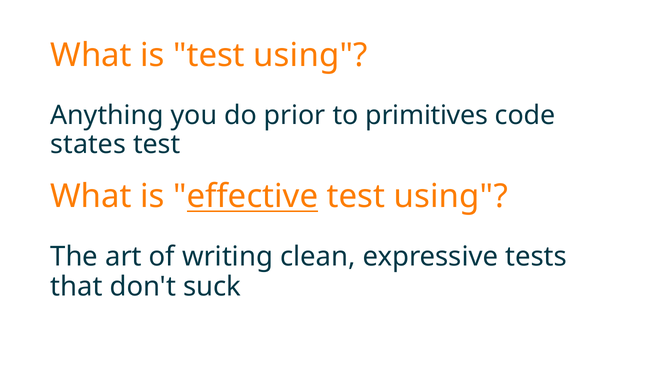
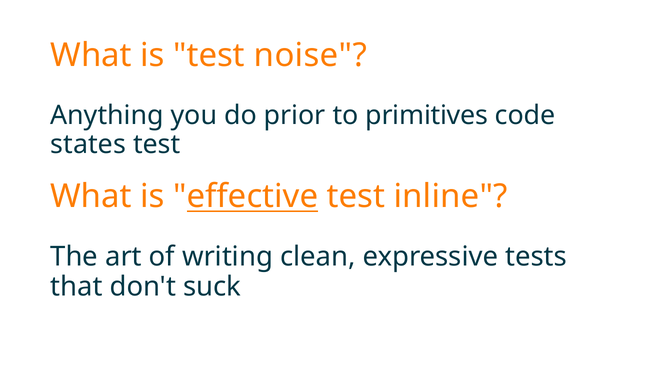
is test using: using -> noise (310, 55)
effective test using: using -> inline (451, 197)
